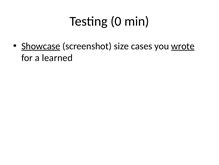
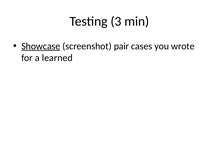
0: 0 -> 3 (116, 21)
size: size -> pair (121, 46)
wrote underline: present -> none (183, 46)
